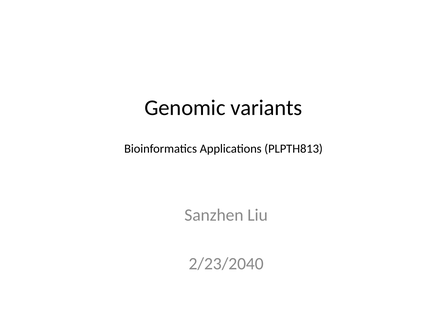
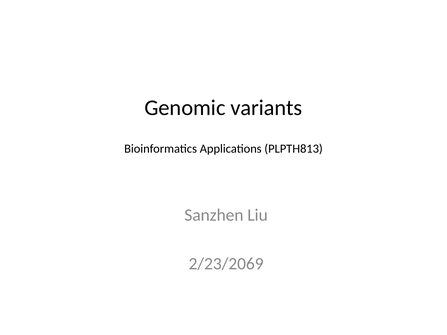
2/23/2040: 2/23/2040 -> 2/23/2069 (226, 264)
